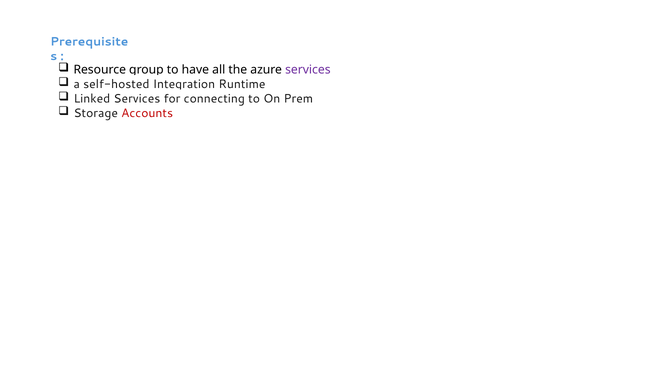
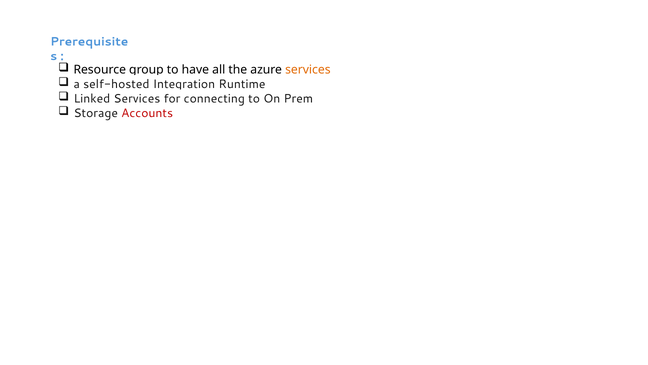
services colour: purple -> orange (308, 69)
